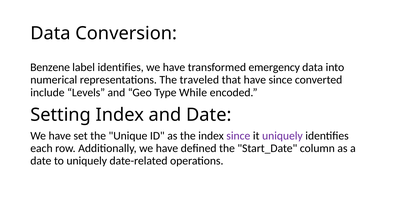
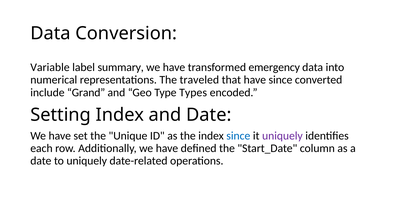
Benzene: Benzene -> Variable (50, 67)
label identifies: identifies -> summary (121, 67)
Levels: Levels -> Grand (86, 92)
While: While -> Types (193, 92)
since colour: purple -> blue (238, 136)
